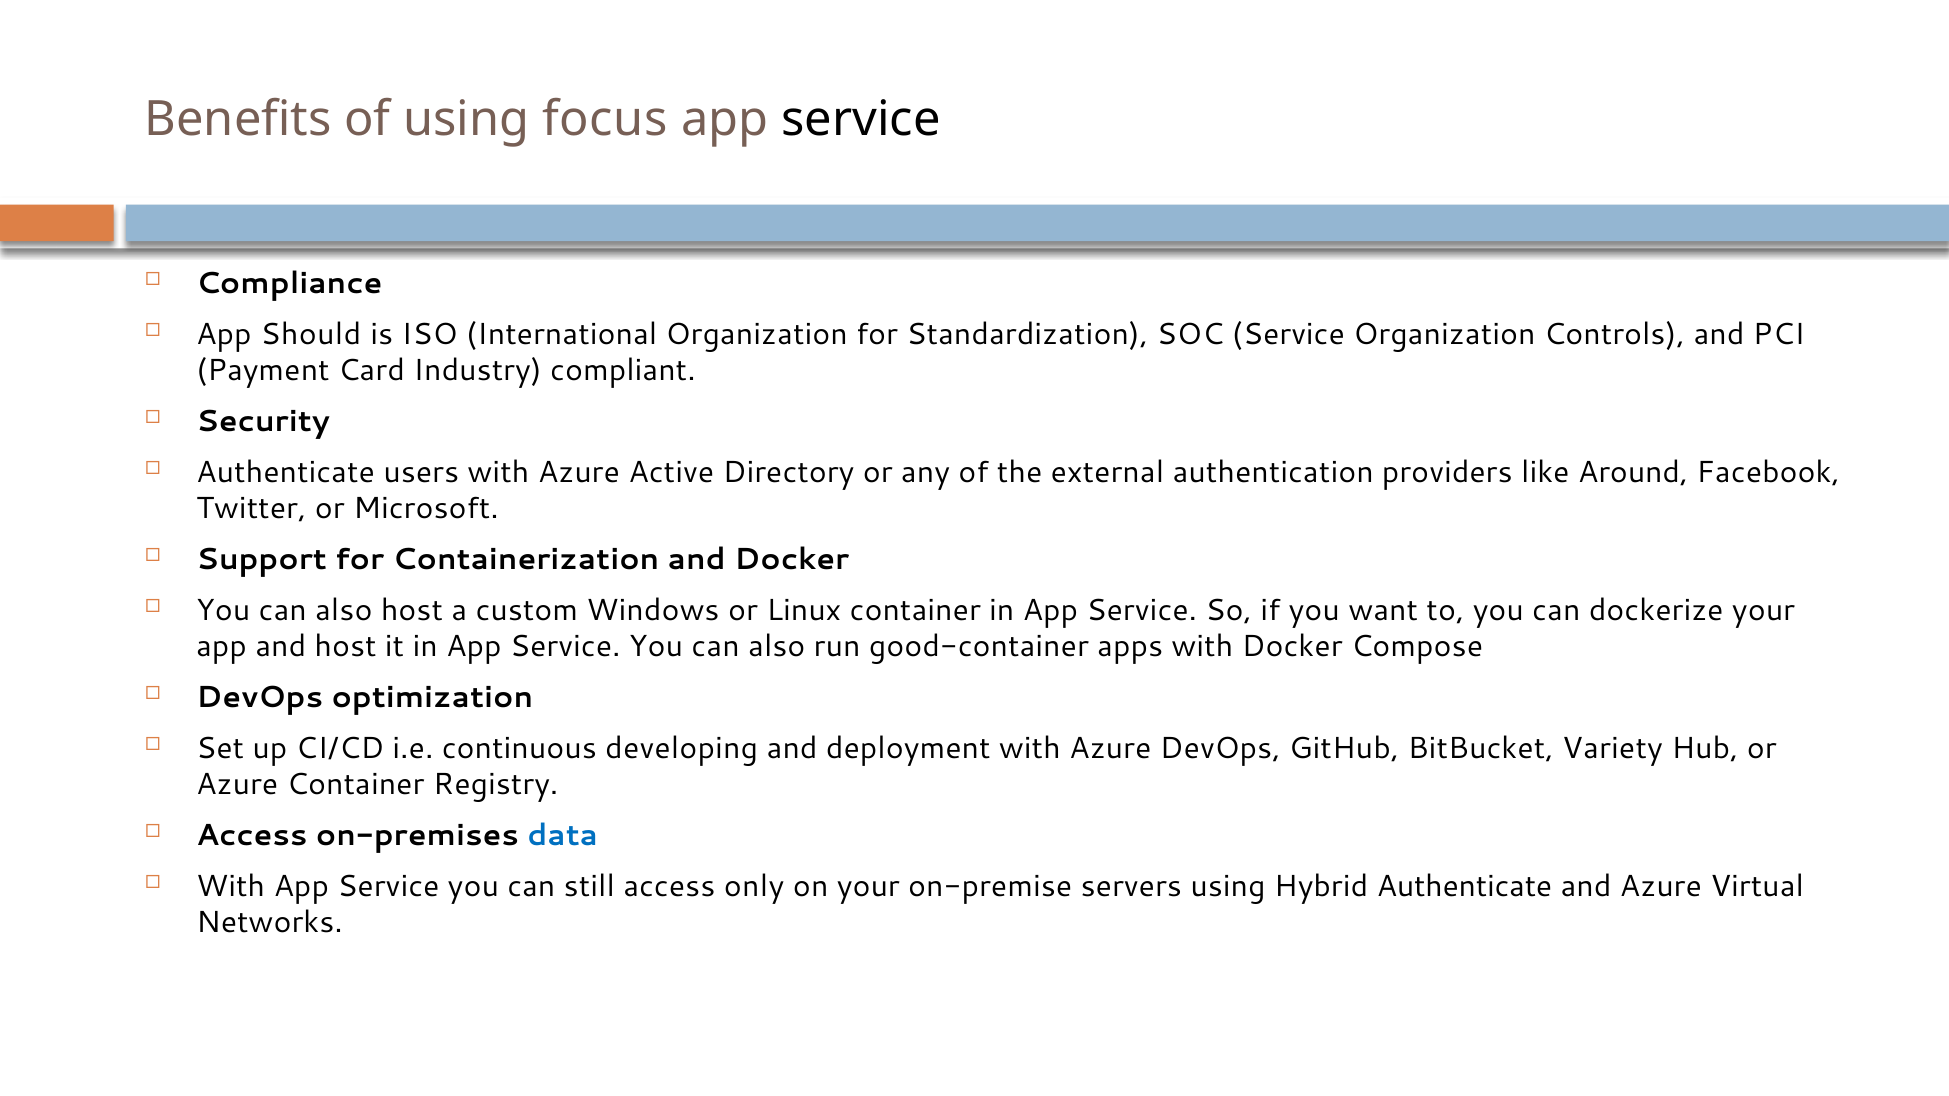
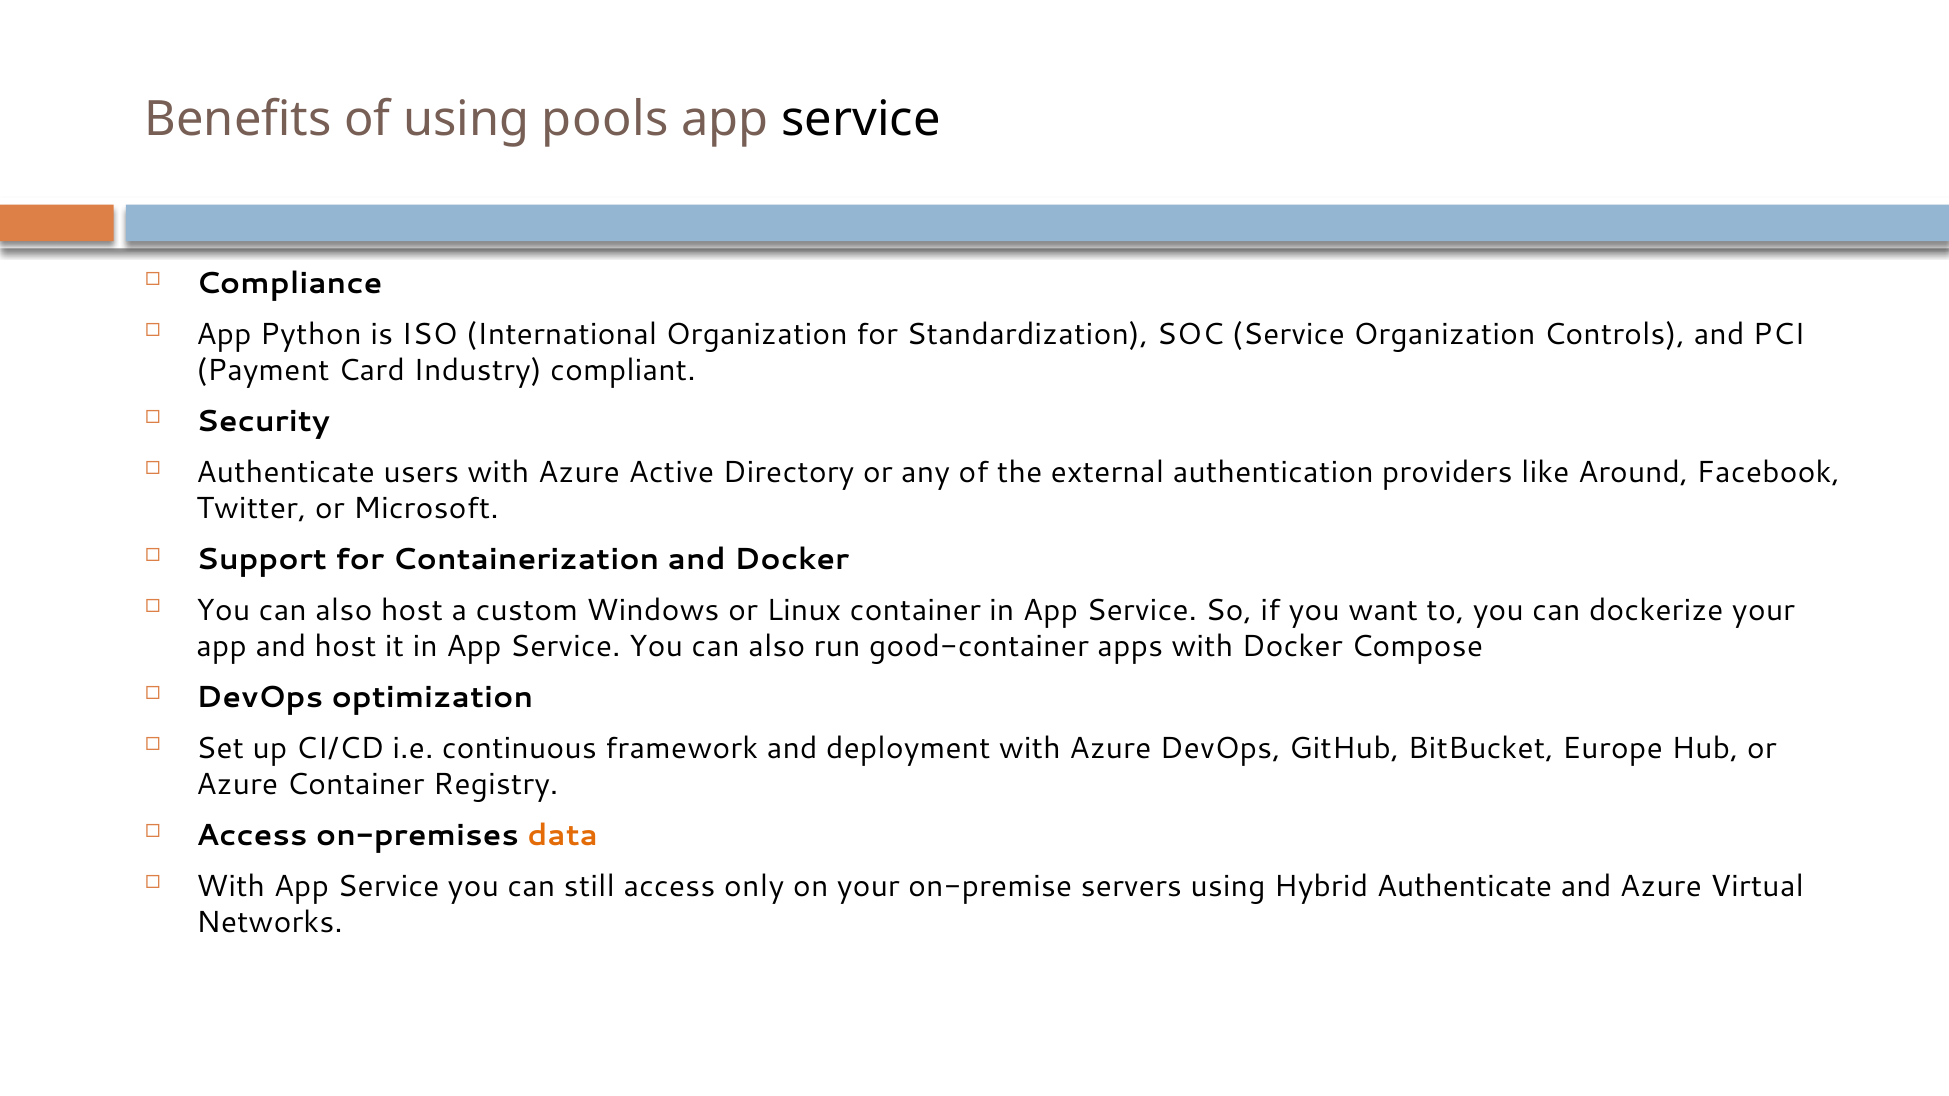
focus: focus -> pools (605, 119)
Should: Should -> Python (311, 334)
developing: developing -> framework (682, 748)
Variety: Variety -> Europe (1612, 748)
data colour: blue -> orange (563, 836)
